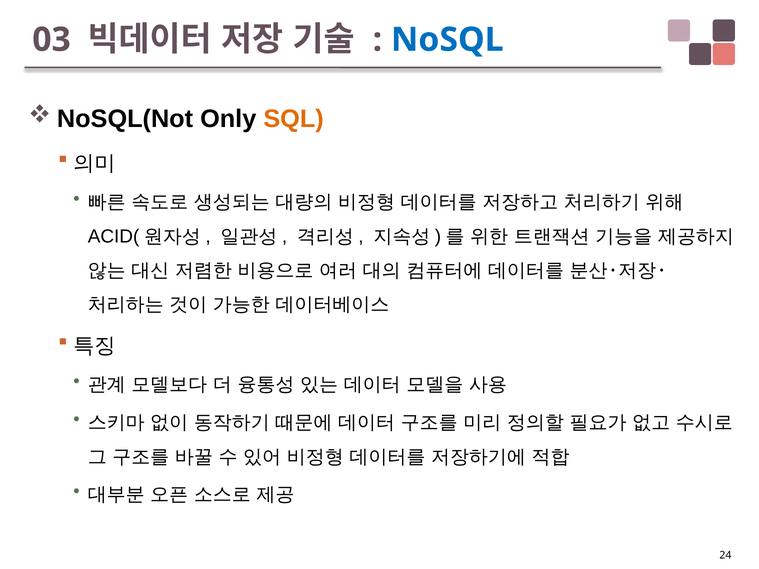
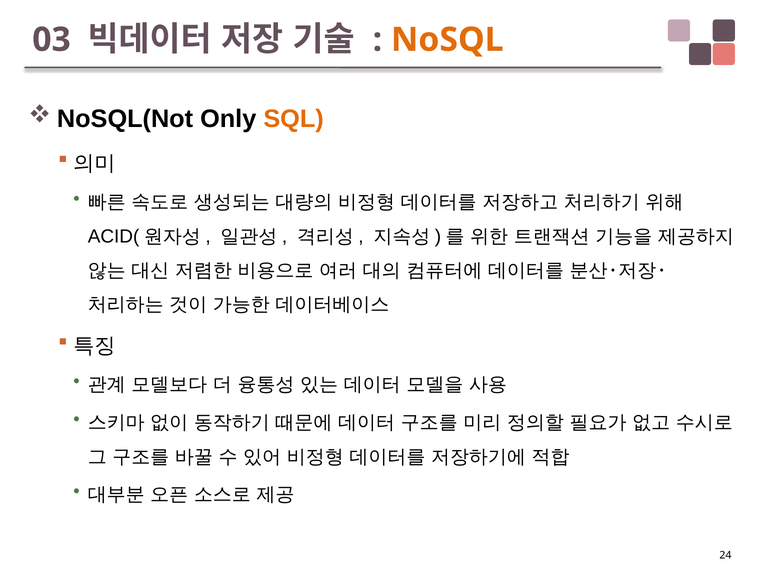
NoSQL colour: blue -> orange (447, 40)
